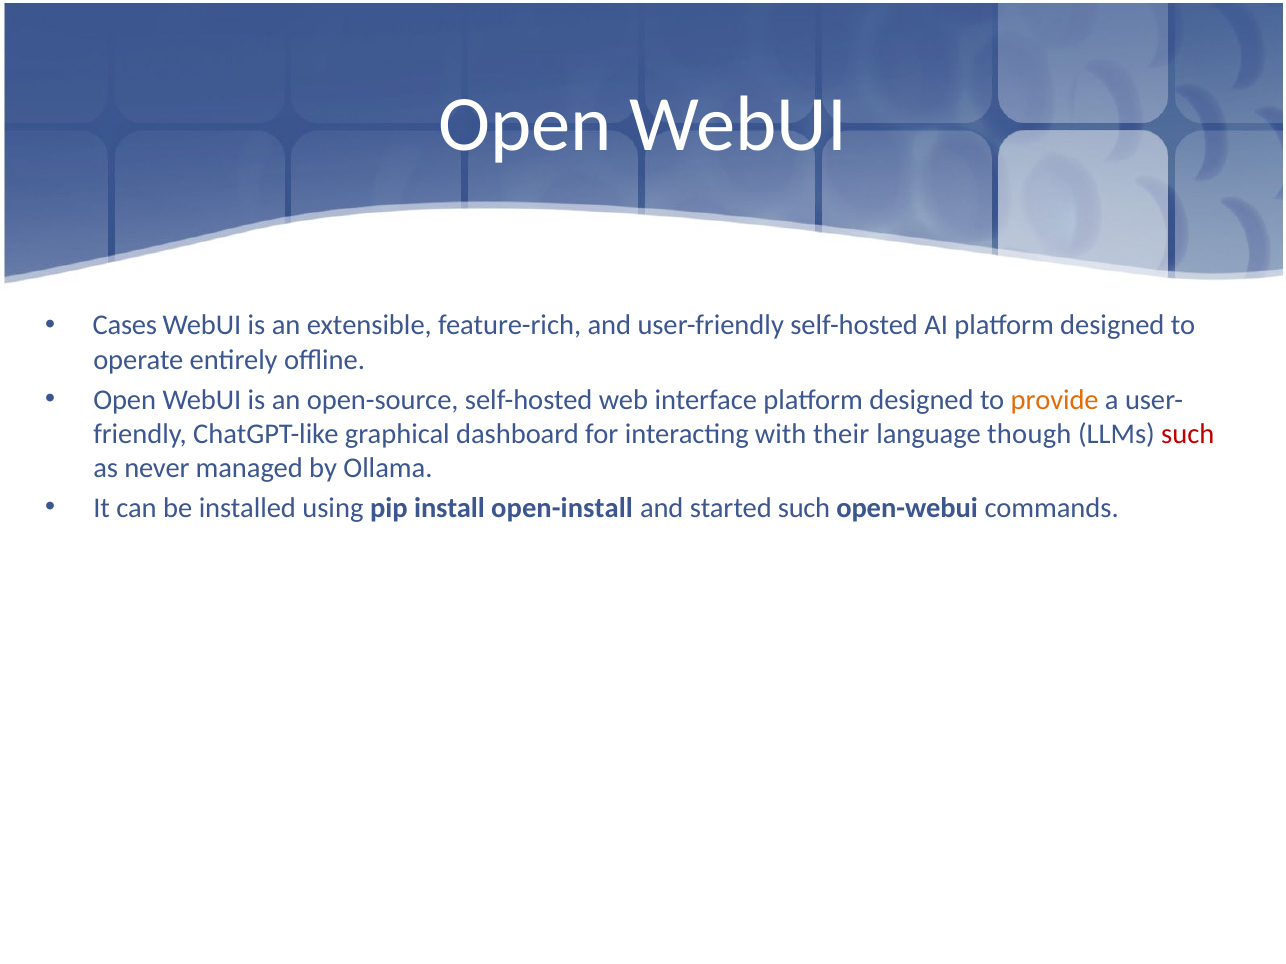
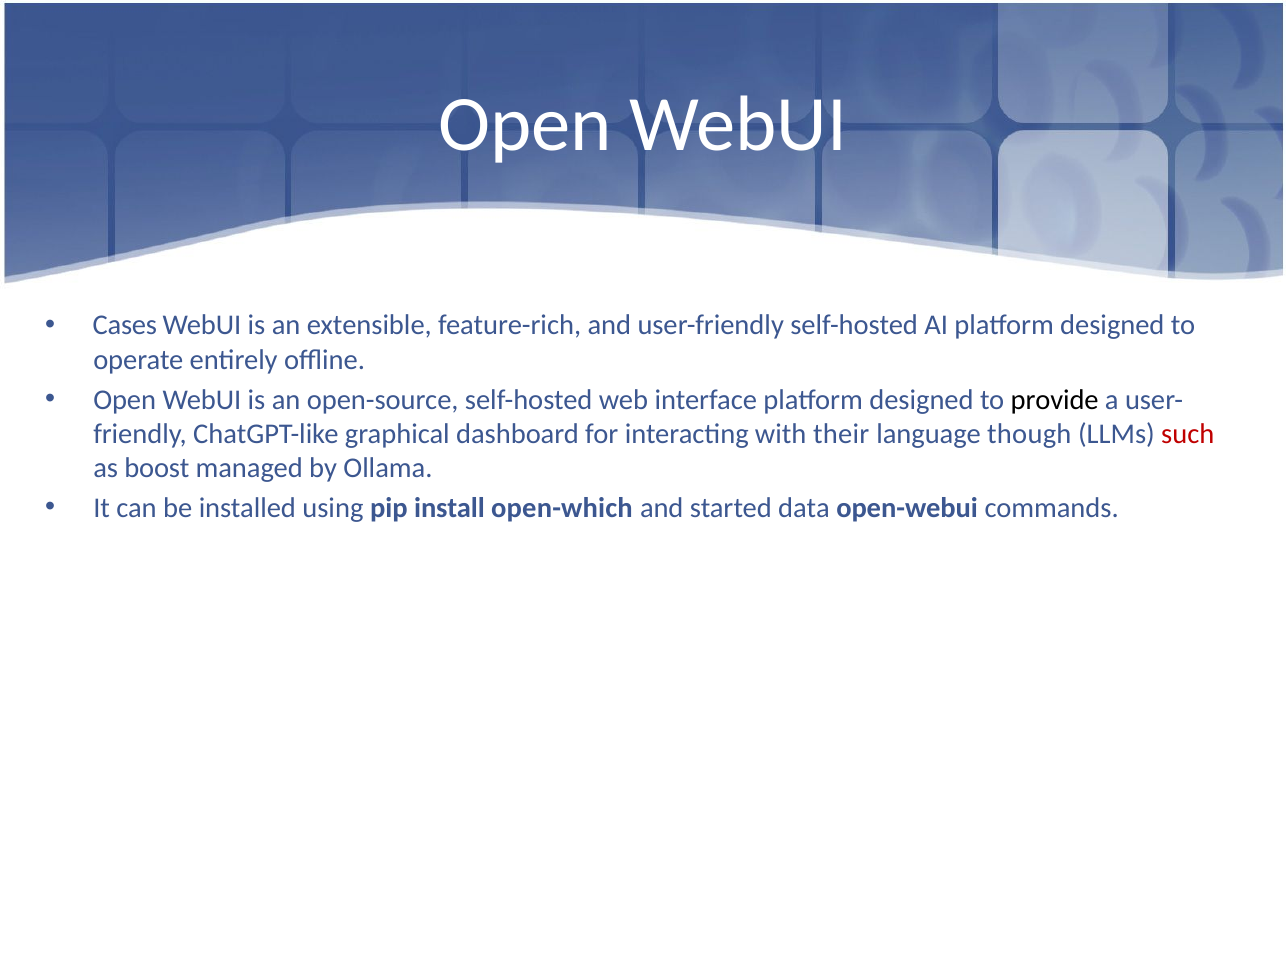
provide colour: orange -> black (1055, 400)
never: never -> boost (157, 468)
open-install: open-install -> open-which (562, 508)
started such: such -> data (804, 508)
